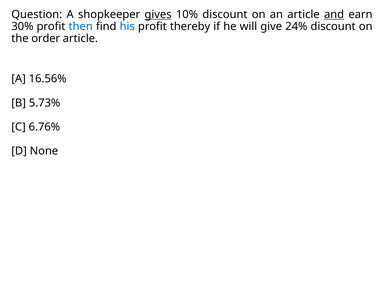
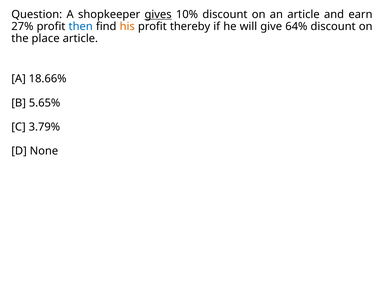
and underline: present -> none (334, 14)
30%: 30% -> 27% (22, 26)
his colour: blue -> orange (127, 26)
24%: 24% -> 64% (296, 26)
order: order -> place (46, 39)
16.56%: 16.56% -> 18.66% (48, 79)
5.73%: 5.73% -> 5.65% (45, 103)
6.76%: 6.76% -> 3.79% (44, 127)
